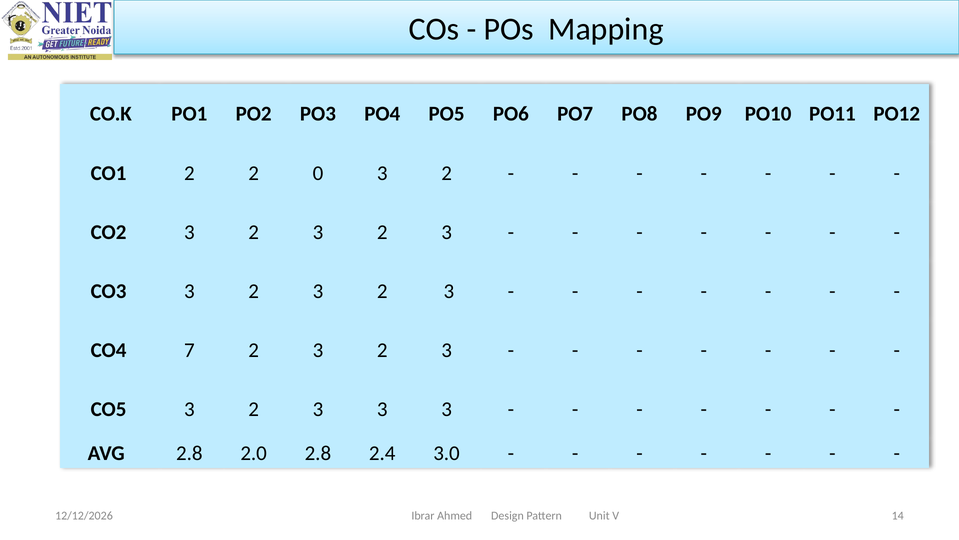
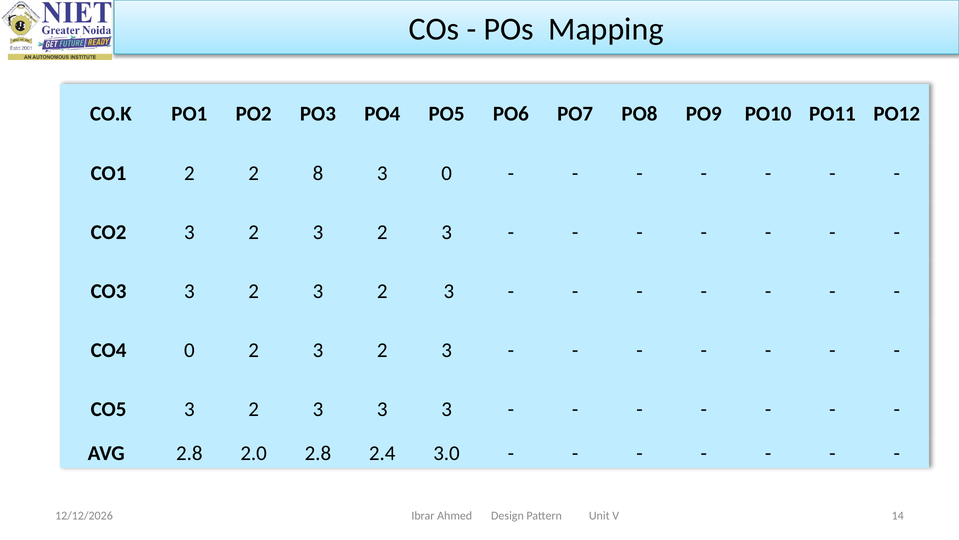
0: 0 -> 8 (318, 173)
2: 2 -> 0 (447, 173)
CO4 7: 7 -> 0 (189, 350)
